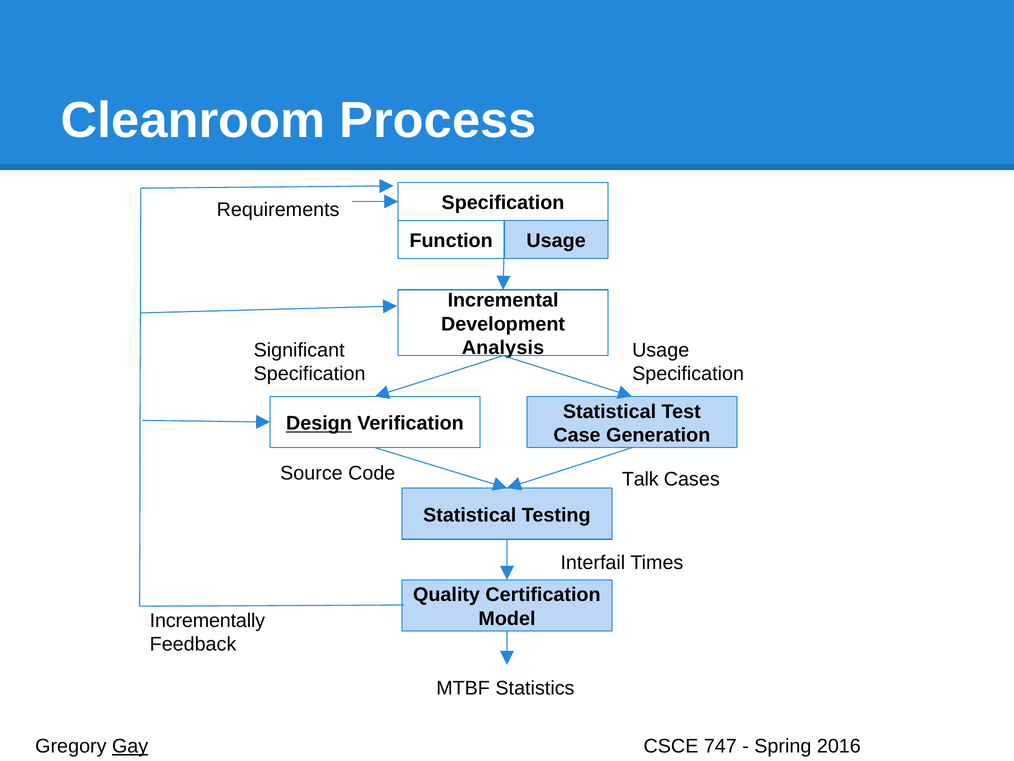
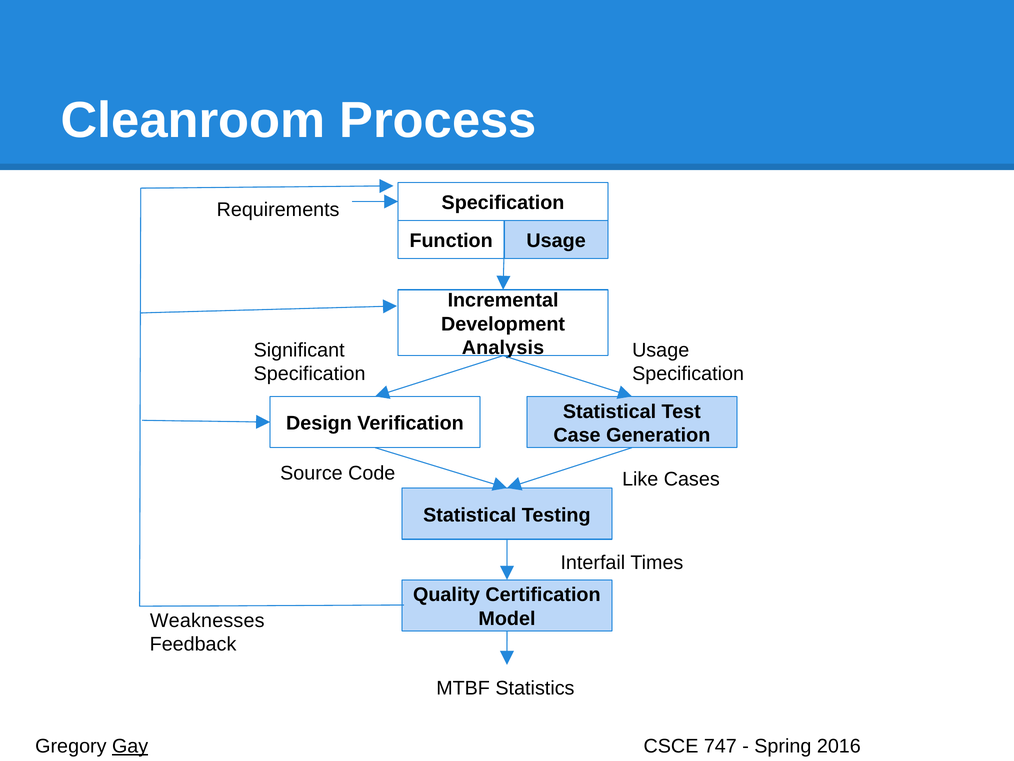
Design underline: present -> none (319, 423)
Talk: Talk -> Like (640, 479)
Incrementally: Incrementally -> Weaknesses (207, 620)
